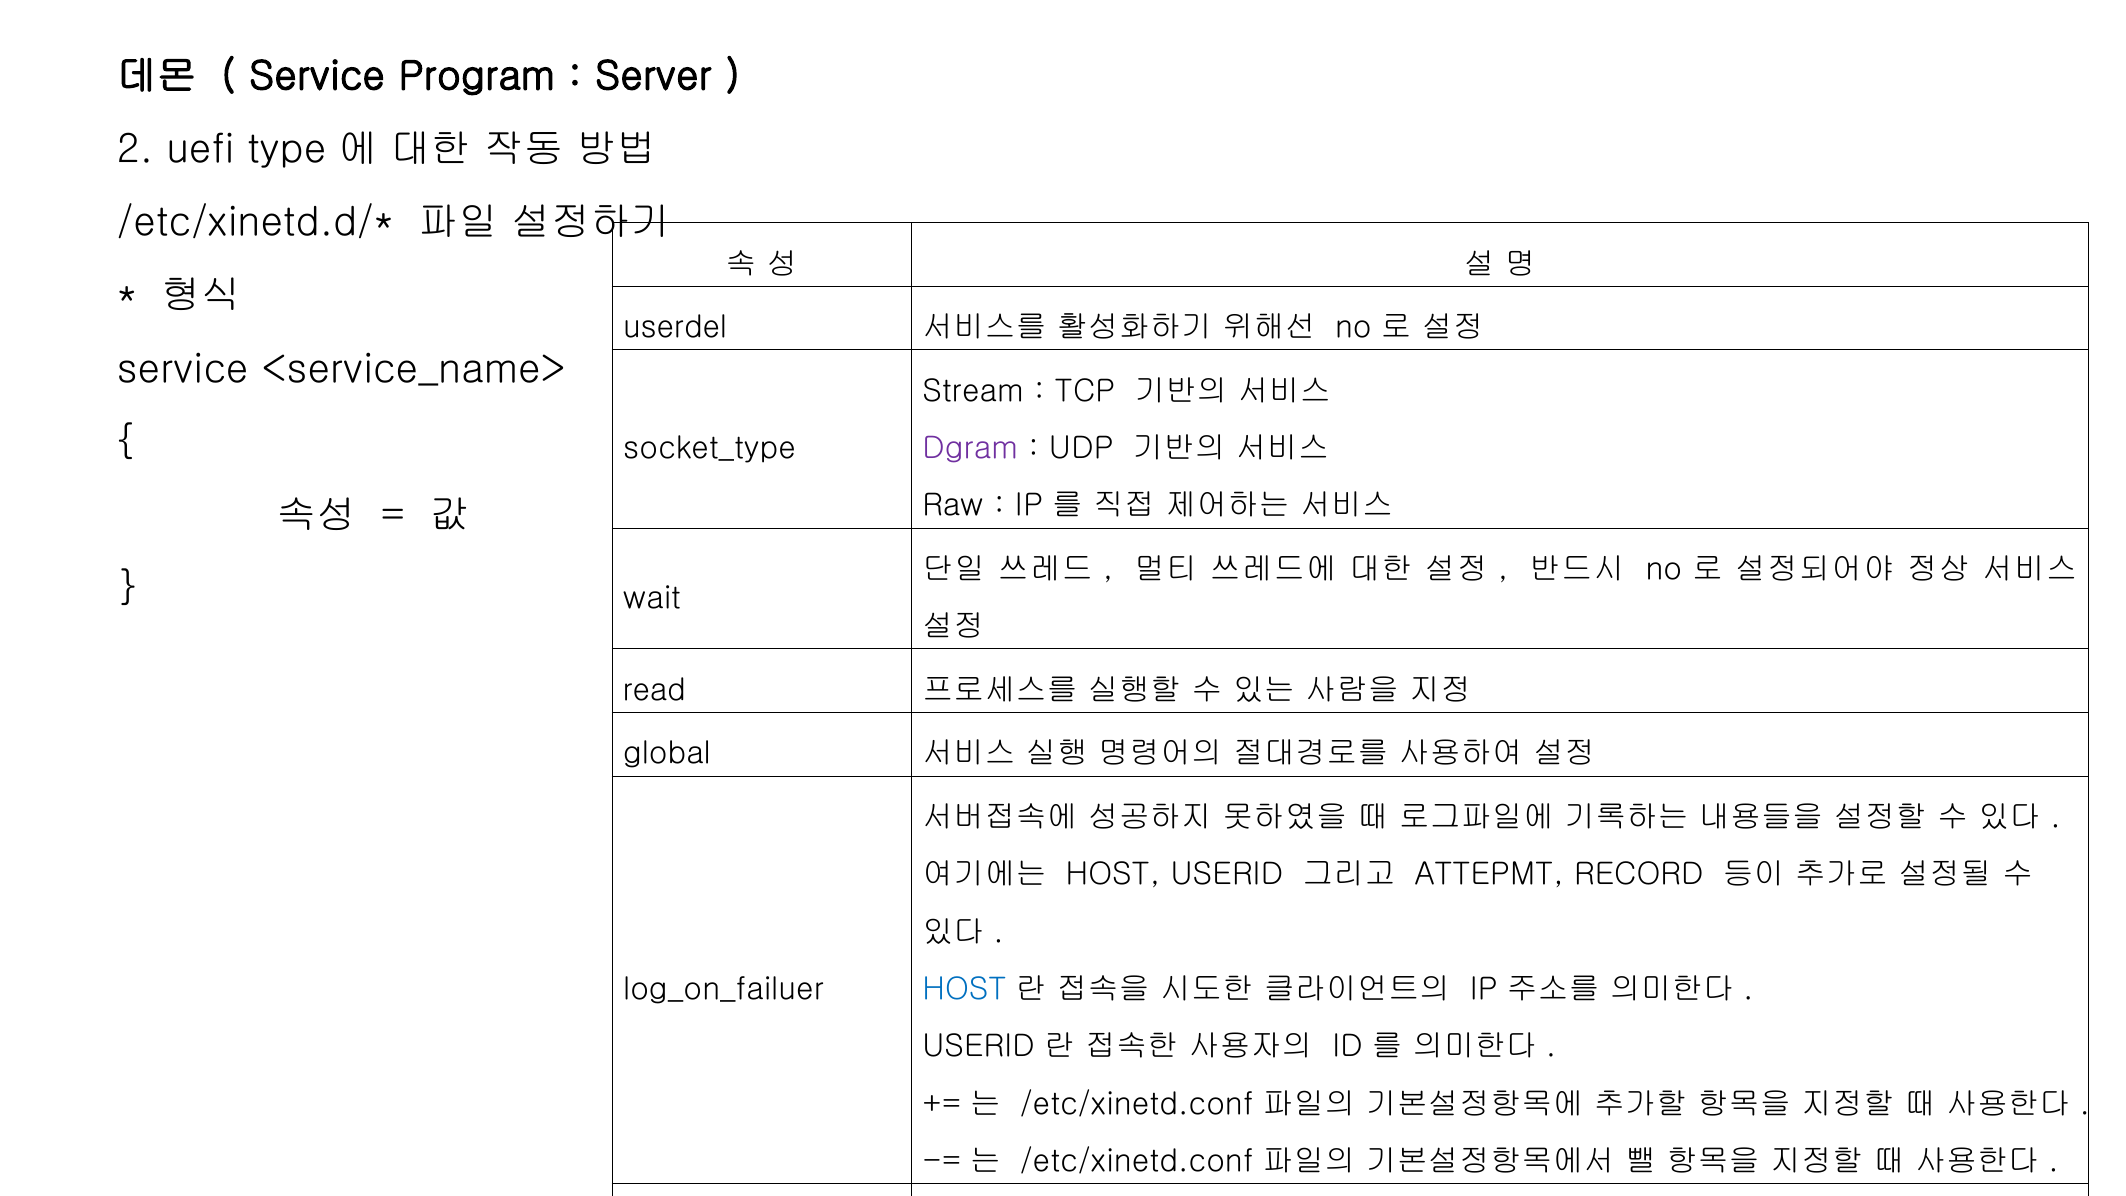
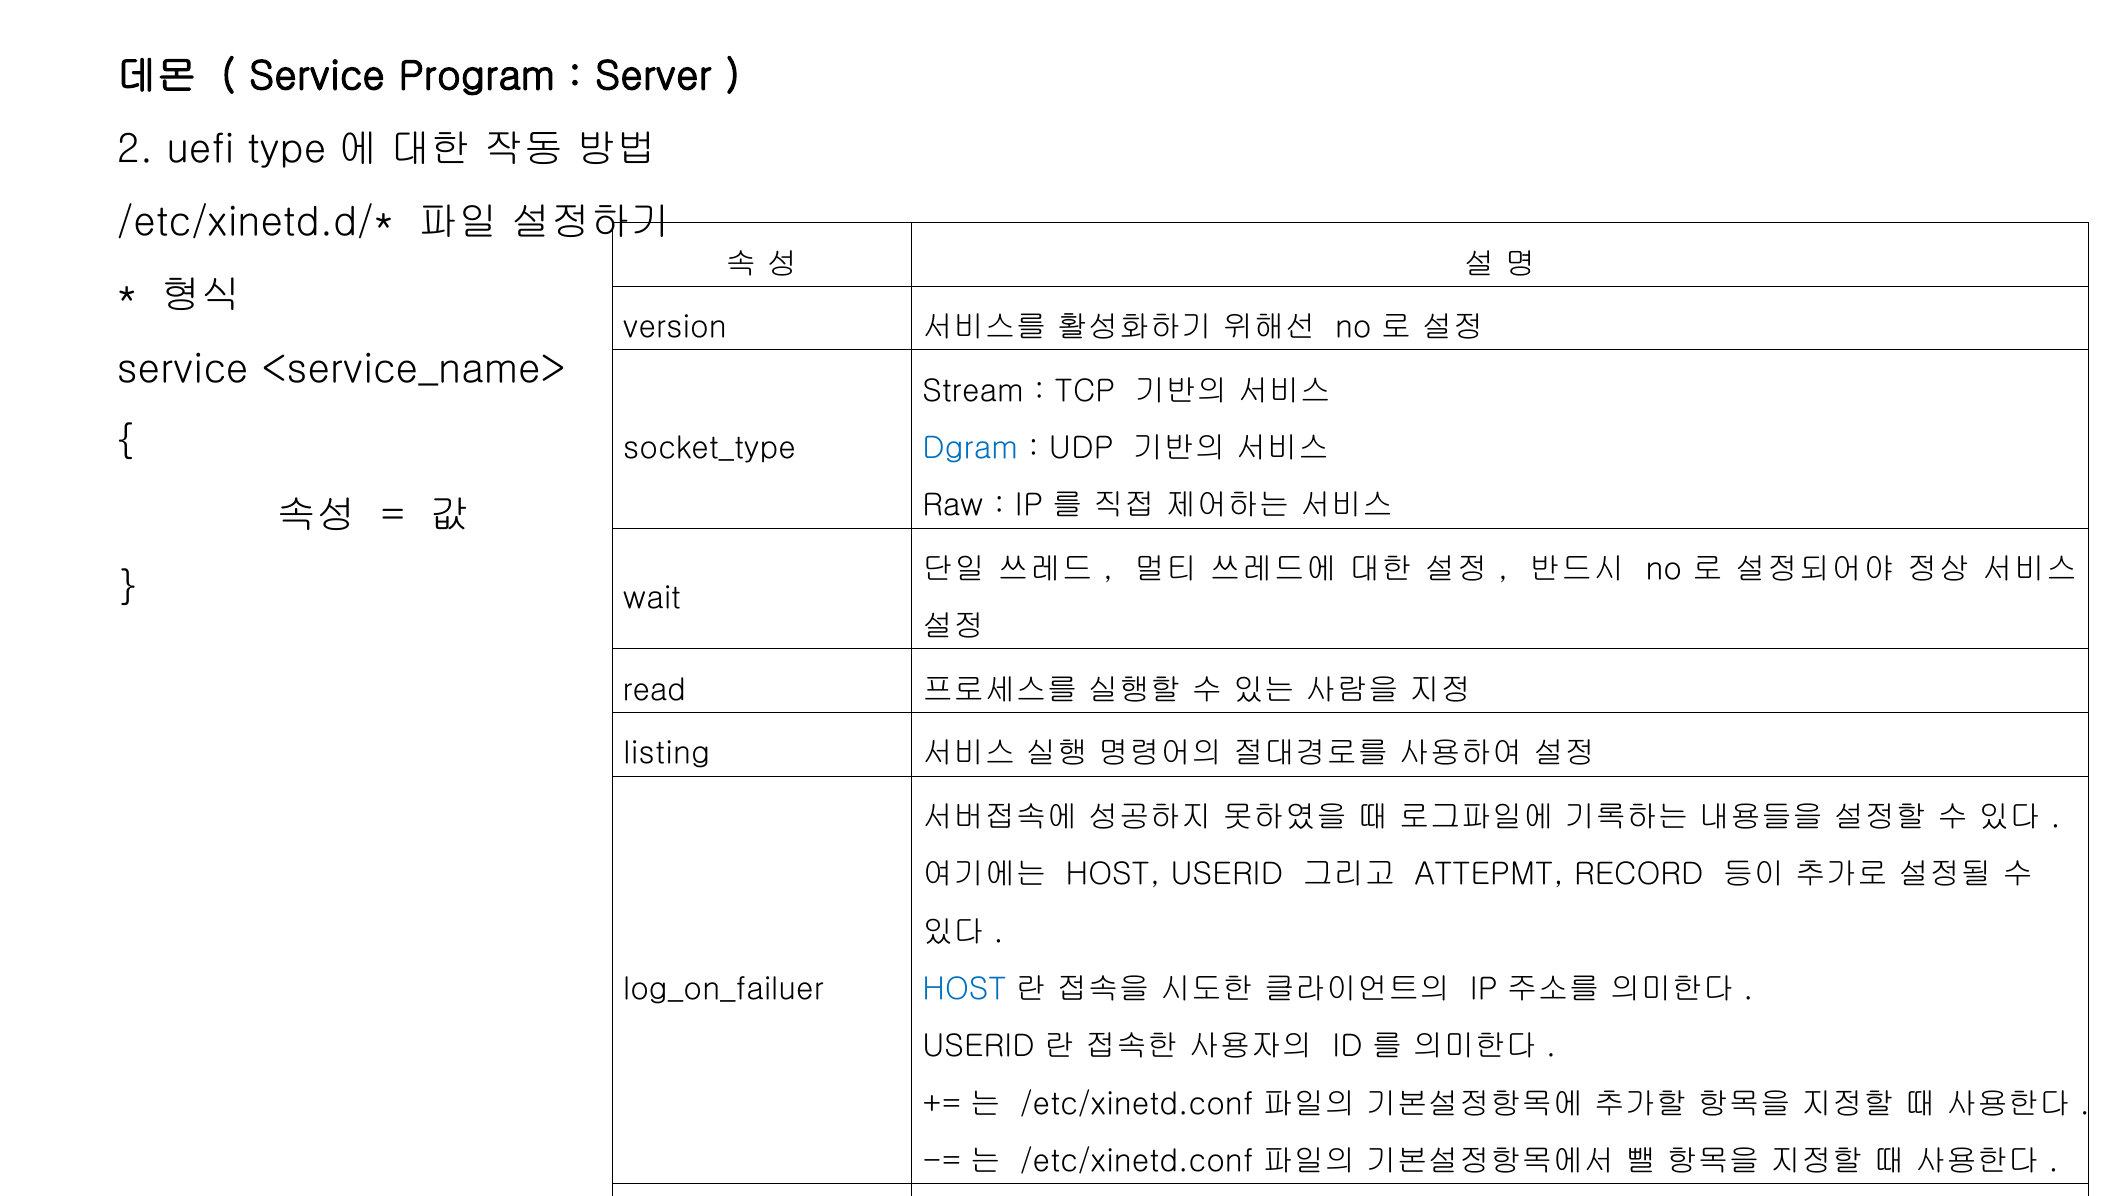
userdel: userdel -> version (675, 327)
Dgram colour: purple -> blue (970, 448)
global: global -> listing (667, 754)
